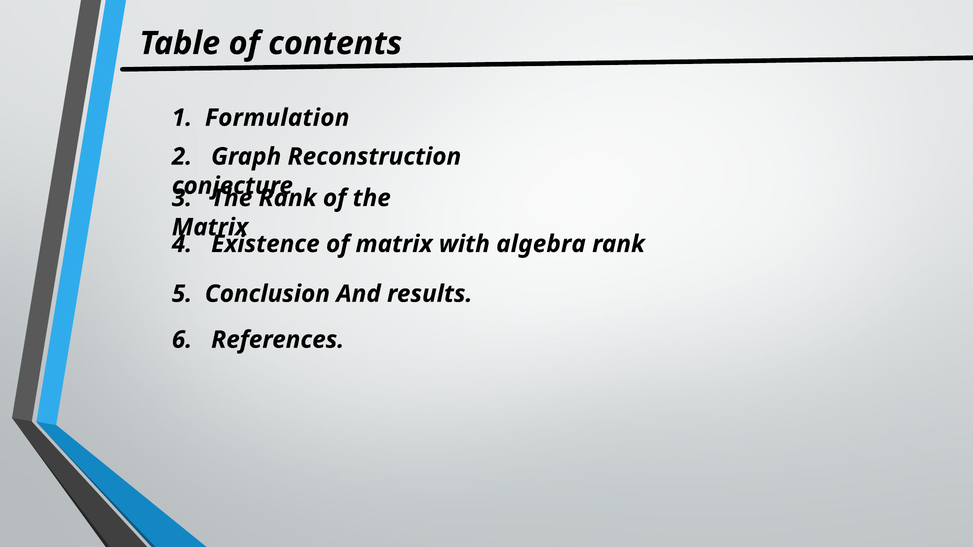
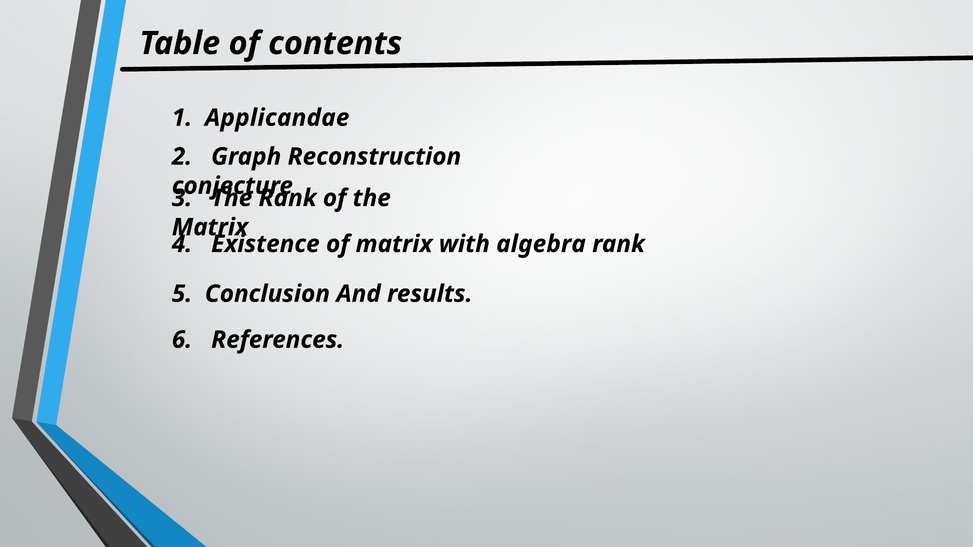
Formulation: Formulation -> Applicandae (277, 118)
